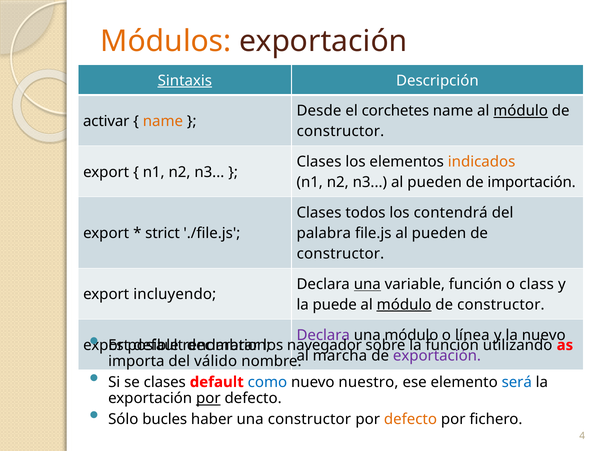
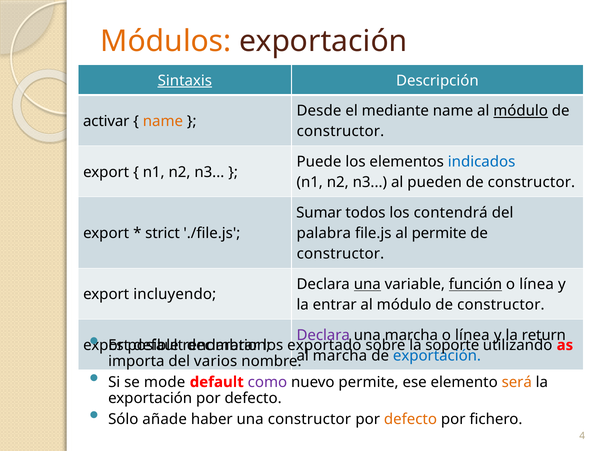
corchetes: corchetes -> mediante (395, 111)
Clases: Clases -> Puede (319, 162)
indicados colour: orange -> blue (482, 162)
importación: importación -> constructor (531, 183)
Clases: Clases -> Sumar (319, 213)
file.js al pueden: pueden -> permite (439, 234)
función underline: none -> present (475, 285)
class: class -> línea (537, 285)
puede: puede -> entrar (335, 305)
módulo underline: present -> none (404, 305)
una módulo: módulo -> marcha (411, 336)
la nuevo: nuevo -> return (544, 336)
navegador: navegador -> exportado (324, 346)
la función: función -> soporte (452, 346)
exportación colour: purple -> blue (437, 356)
válido: válido -> varios (216, 362)
se clases: clases -> mode (165, 383)
como colour: blue -> purple (267, 383)
nuevo nuestro: nuestro -> permite (369, 383)
será colour: blue -> orange (517, 383)
por underline: present -> none (208, 399)
bucles: bucles -> añade (165, 420)
